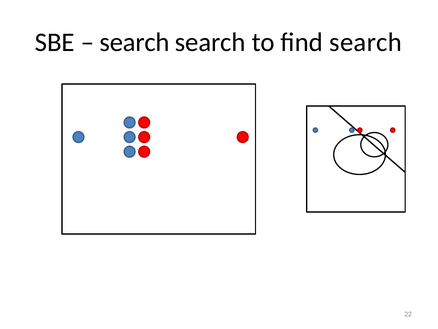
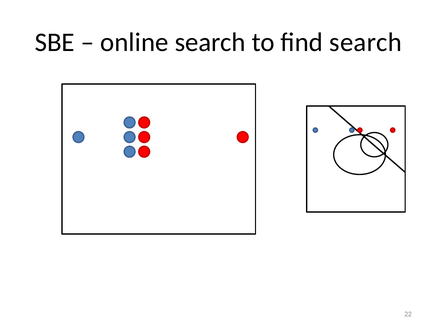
search: search -> online (134, 42)
